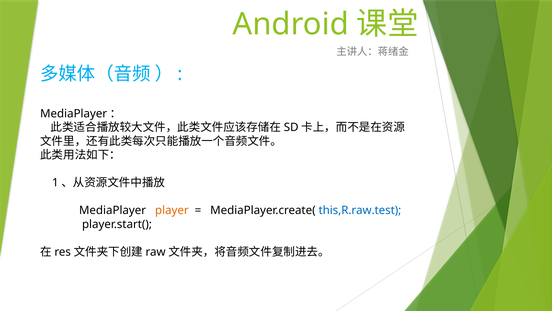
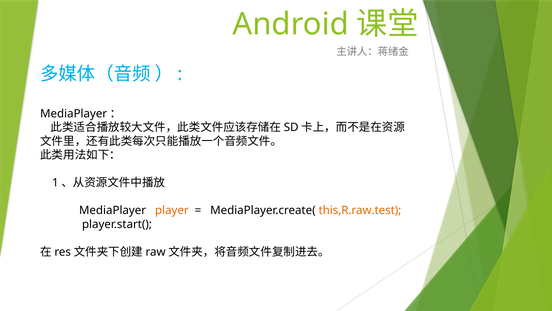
this,R.raw.test colour: blue -> orange (360, 210)
